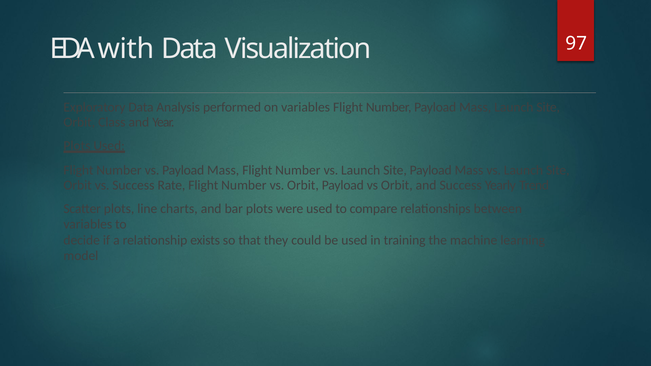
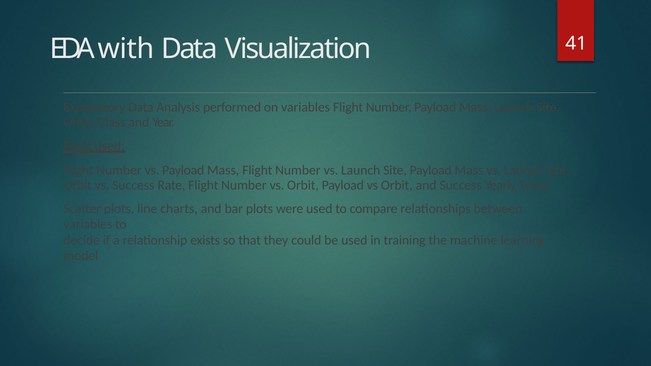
97: 97 -> 41 (576, 44)
